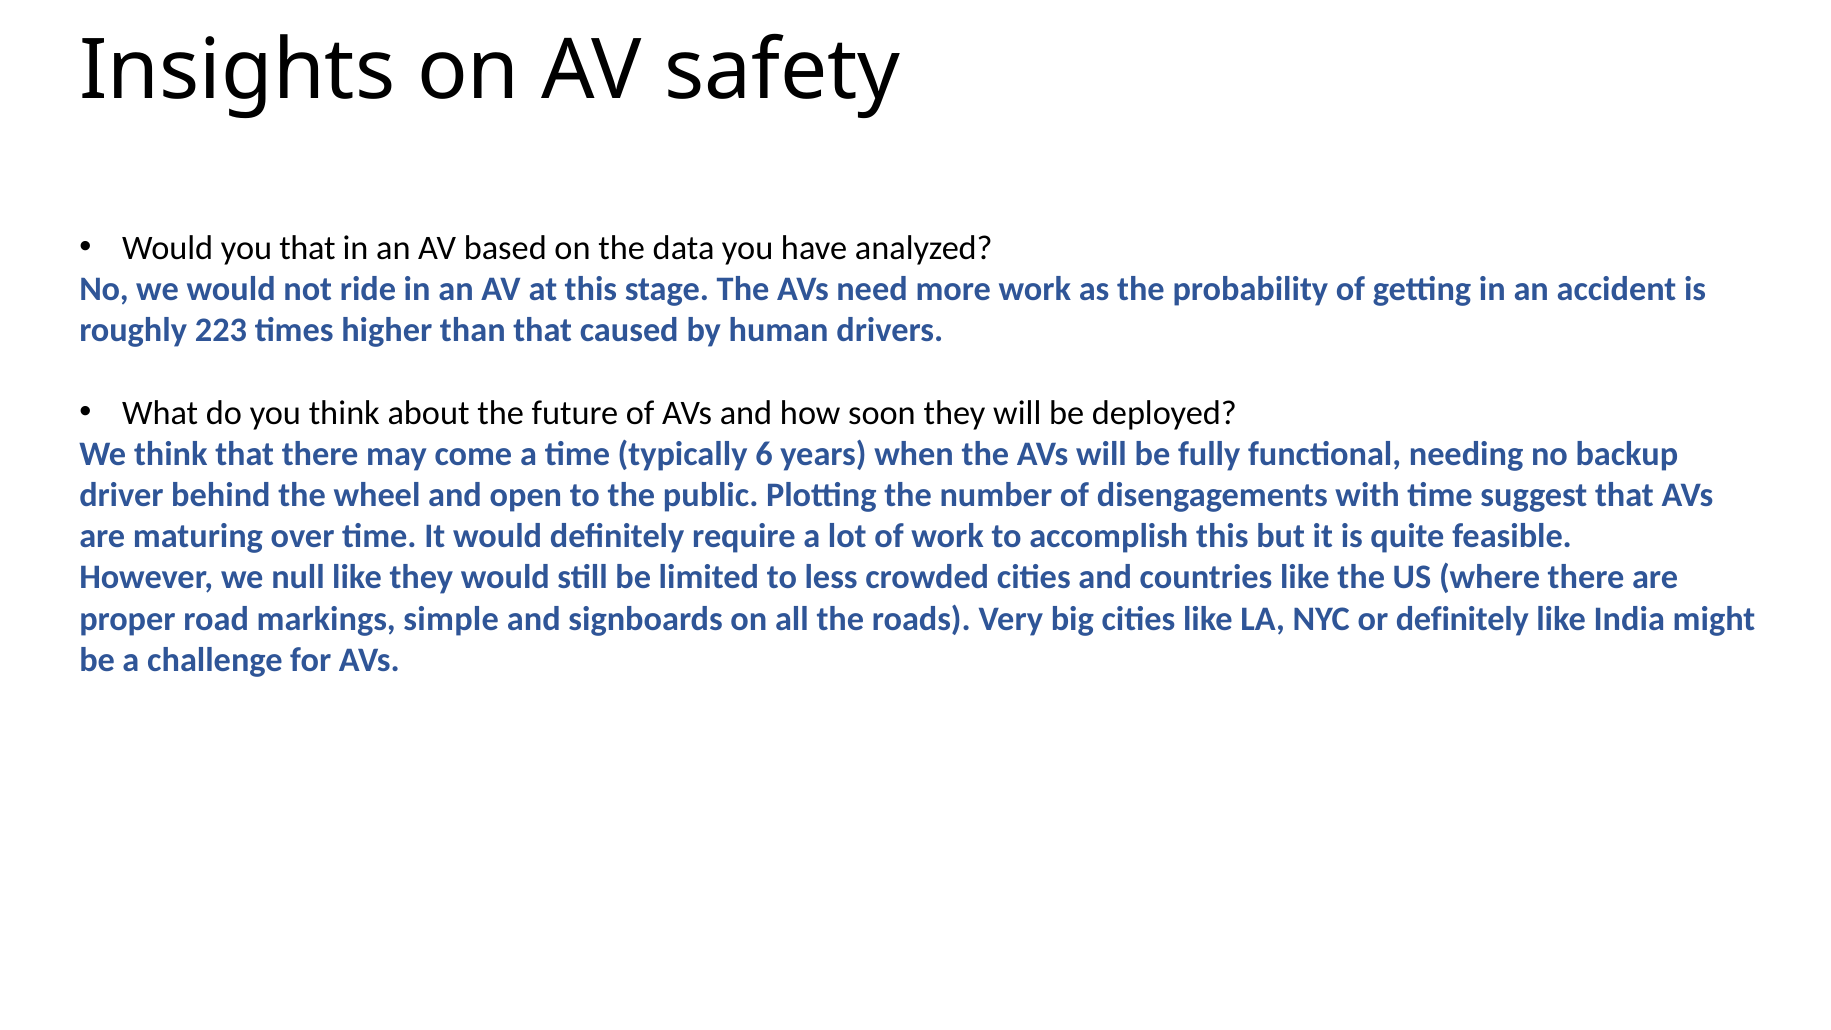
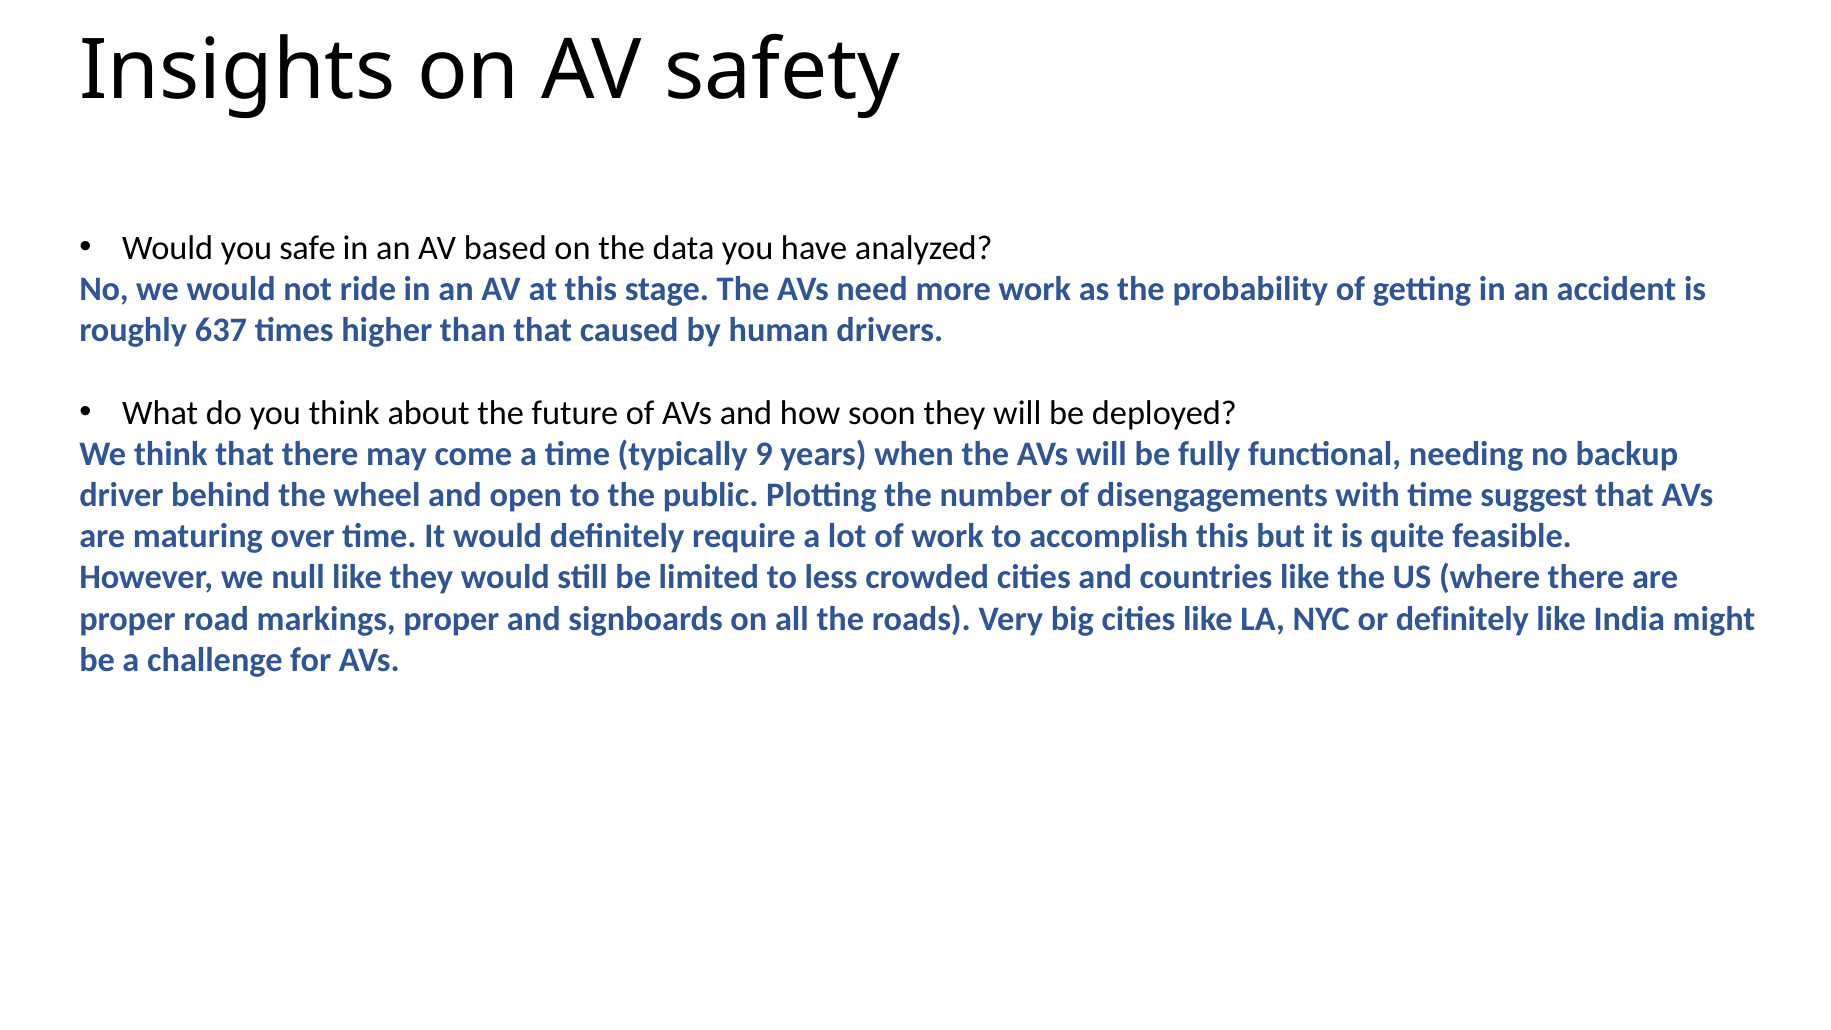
you that: that -> safe (308, 248)
223: 223 -> 637 (221, 330)
6: 6 -> 9 (764, 454)
markings simple: simple -> proper (451, 619)
